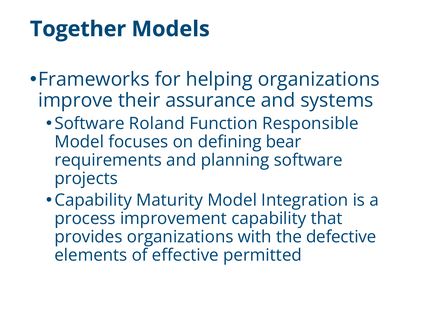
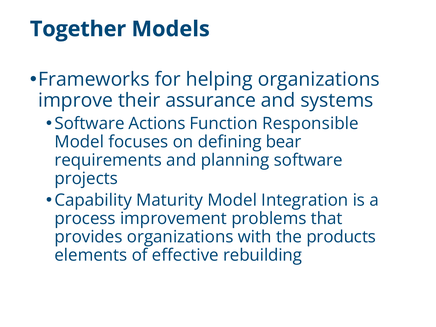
Roland: Roland -> Actions (157, 124)
improvement capability: capability -> problems (269, 219)
defective: defective -> products (341, 237)
permitted: permitted -> rebuilding (263, 255)
